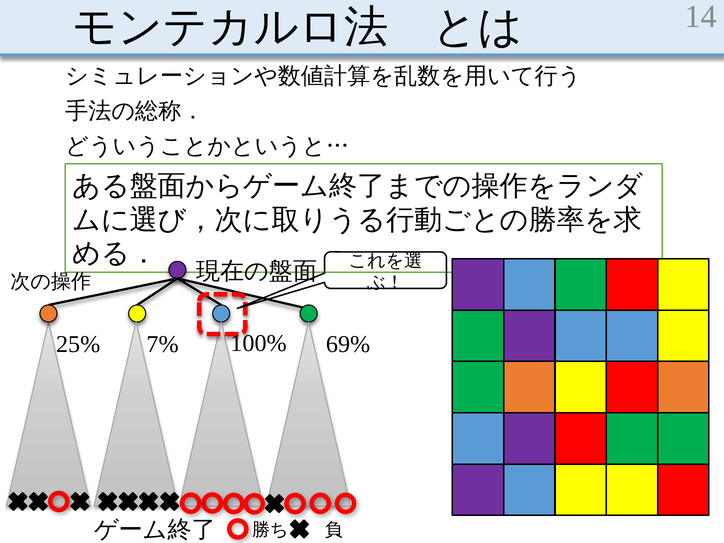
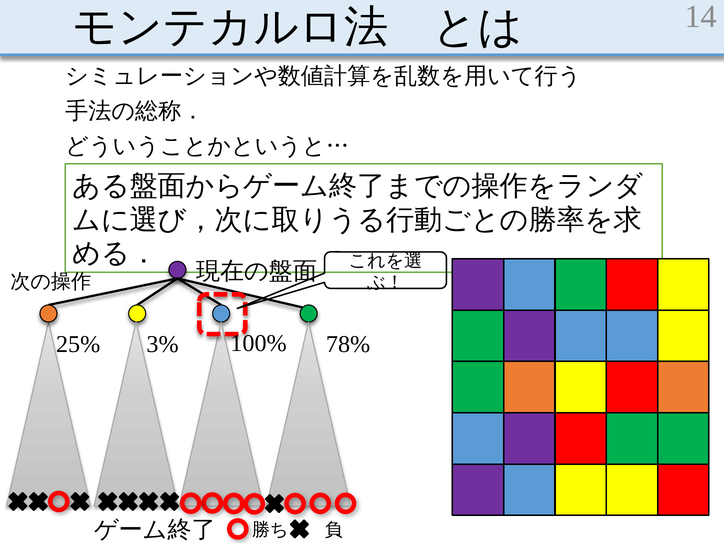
7%: 7% -> 3% (163, 344)
69%: 69% -> 78% (348, 344)
